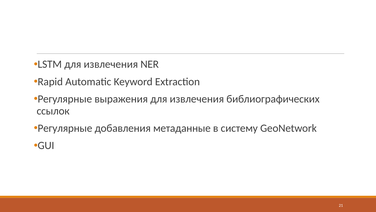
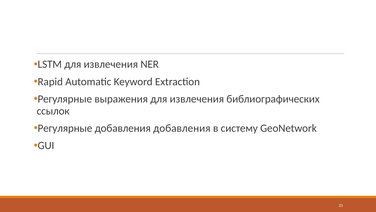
добавления метаданные: метаданные -> добавления (182, 128)
